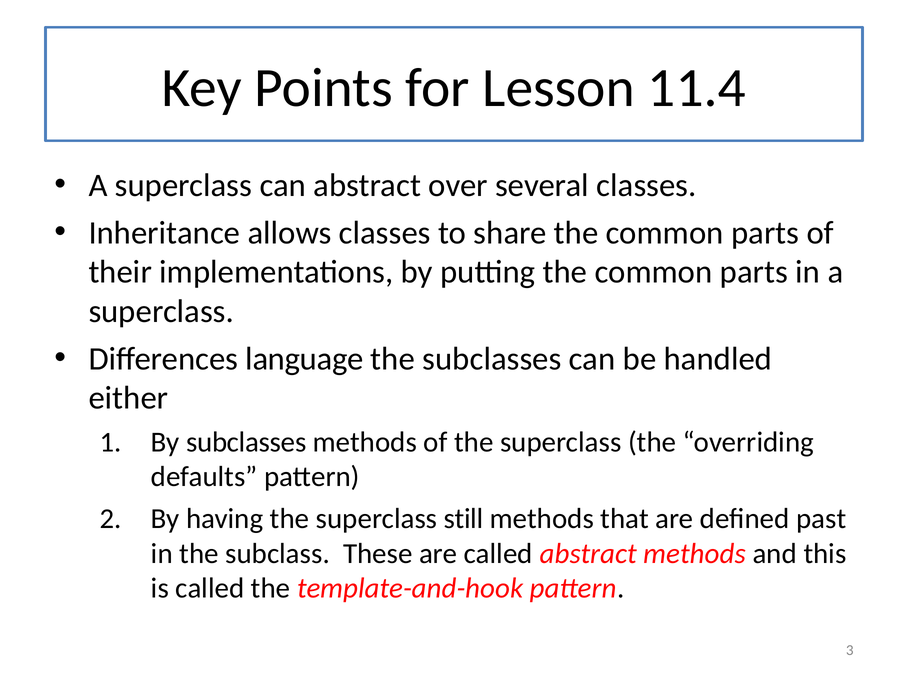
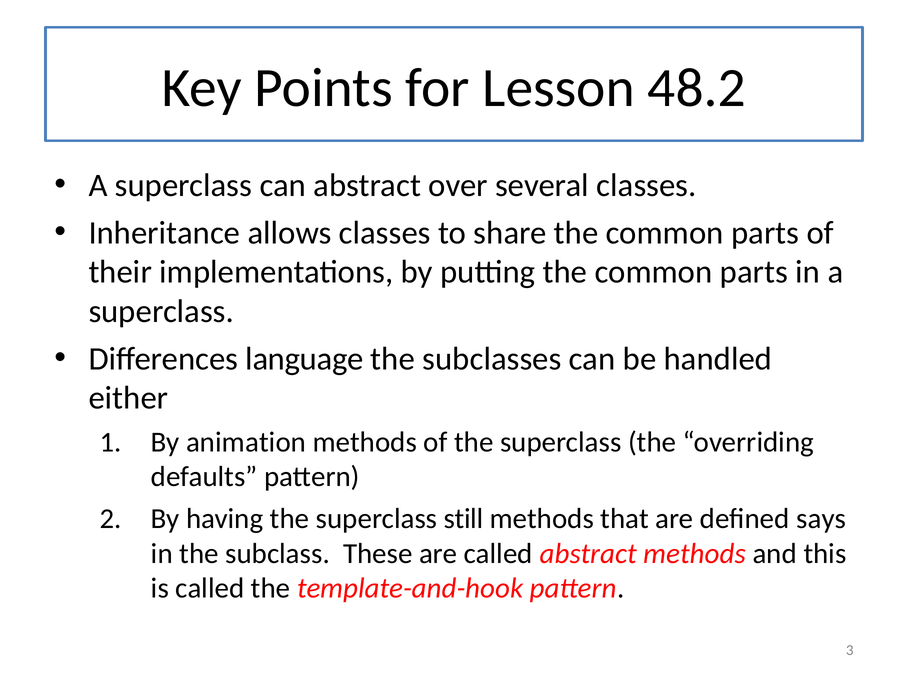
11.4: 11.4 -> 48.2 (697, 88)
By subclasses: subclasses -> animation (246, 442)
past: past -> says (821, 519)
